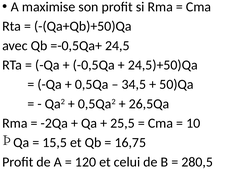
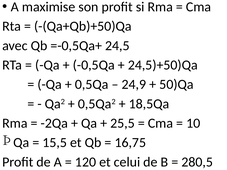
34,5: 34,5 -> 24,9 (134, 85)
26,5Qa: 26,5Qa -> 18,5Qa (149, 104)
